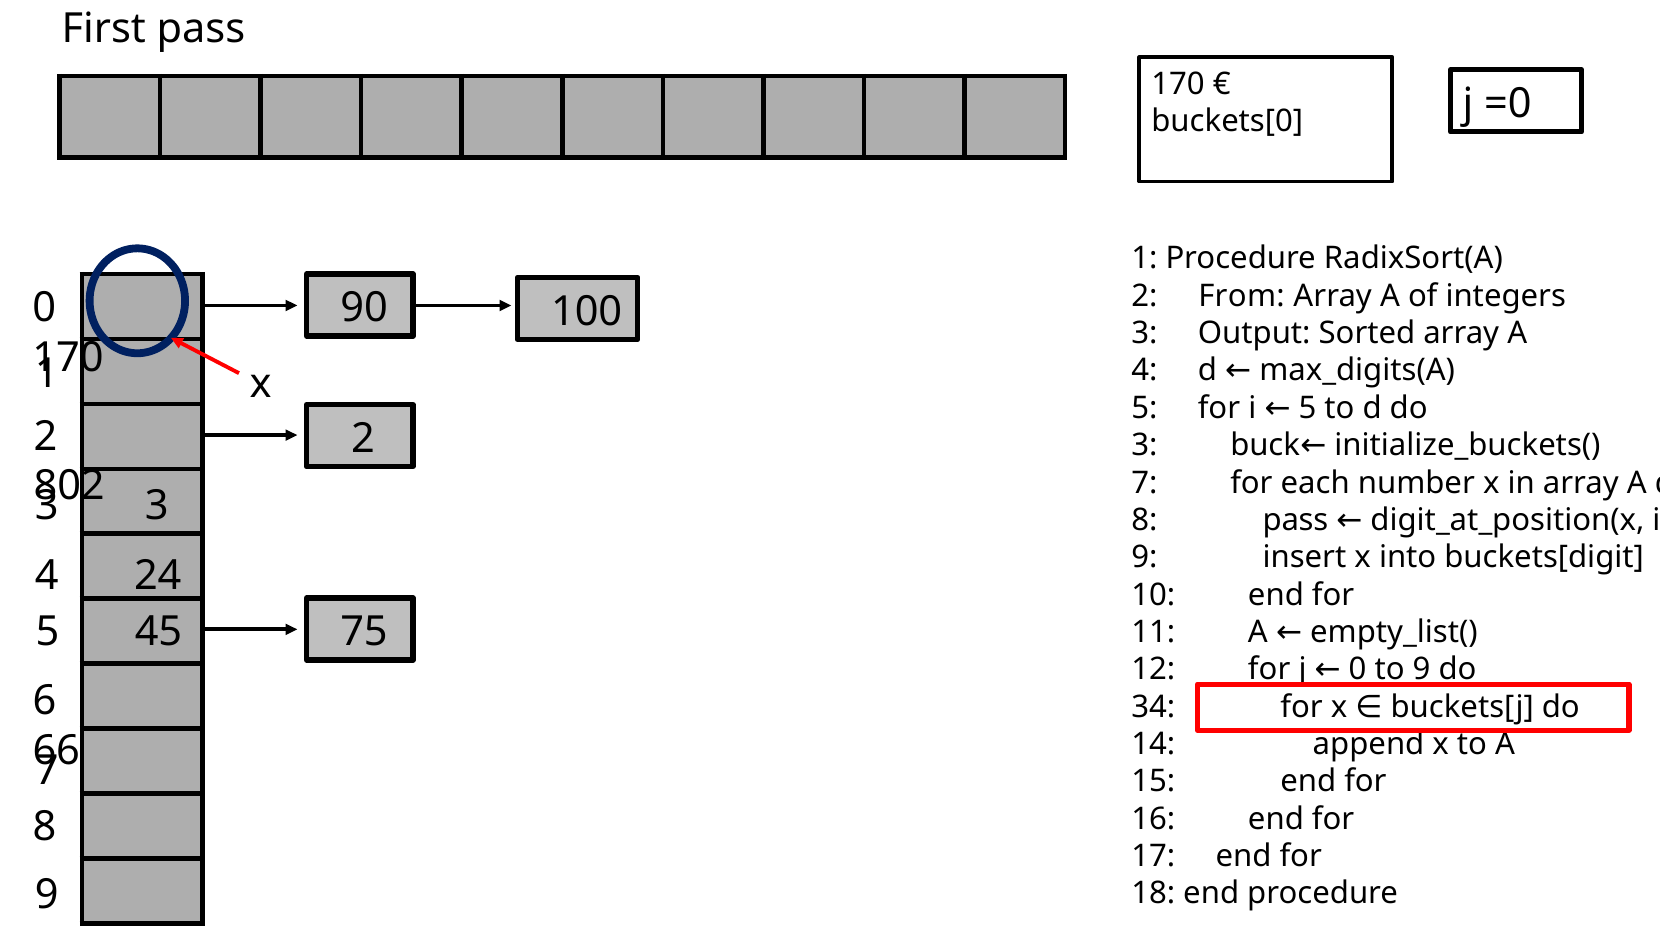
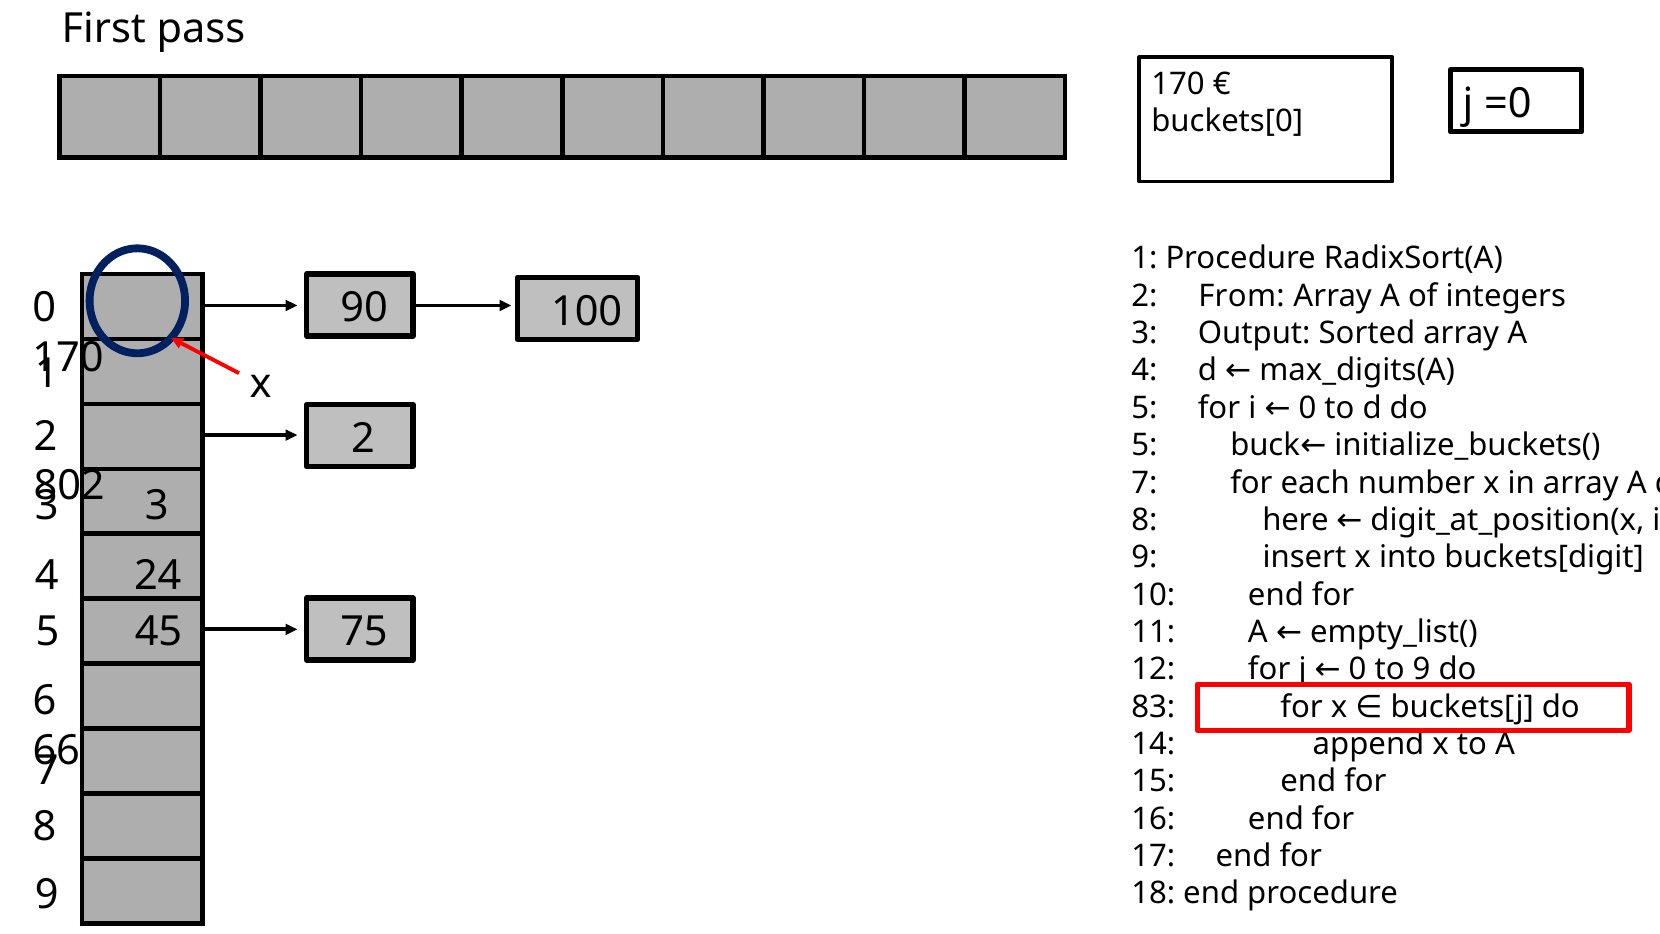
i 5: 5 -> 0 (1308, 408)
3: 3 -> 5 (1144, 445)
8 pass: pass -> here (1296, 520)
34: 34 -> 83 (1153, 707)
